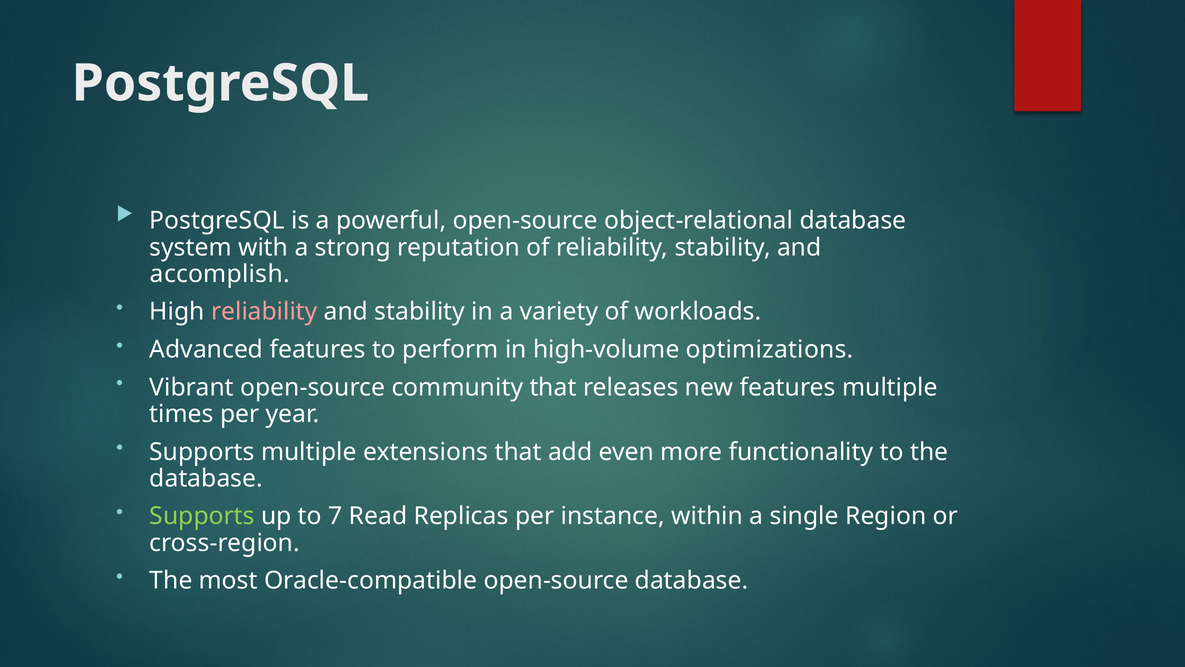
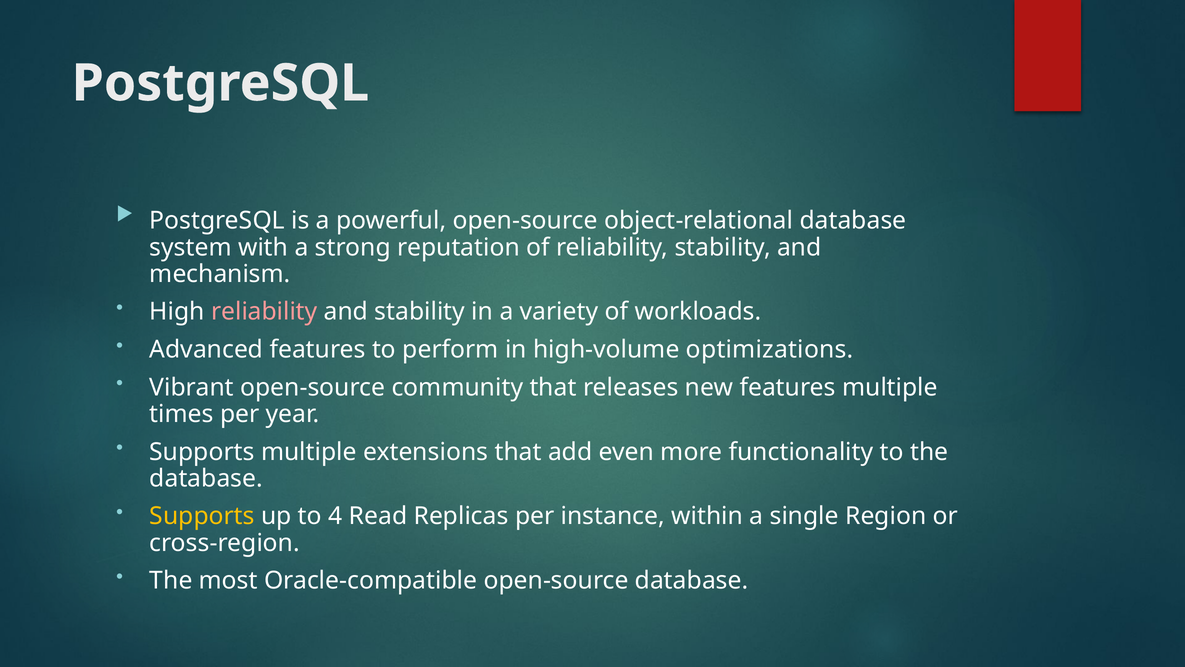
accomplish: accomplish -> mechanism (220, 274)
Supports colour: light green -> yellow (202, 516)
7: 7 -> 4 (335, 516)
